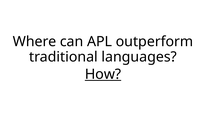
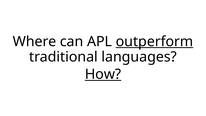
outperform underline: none -> present (154, 41)
